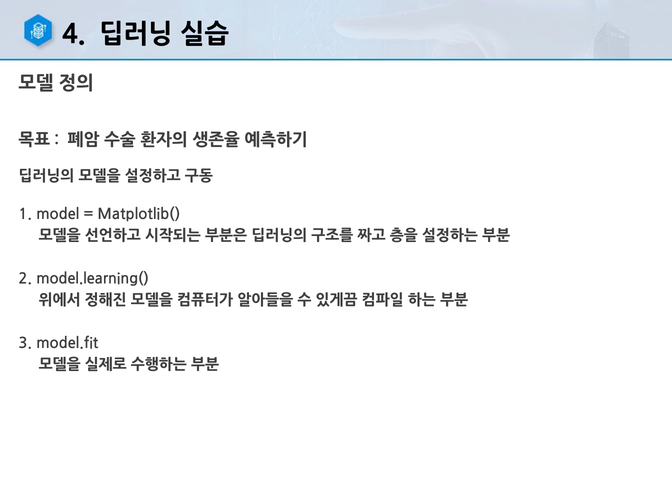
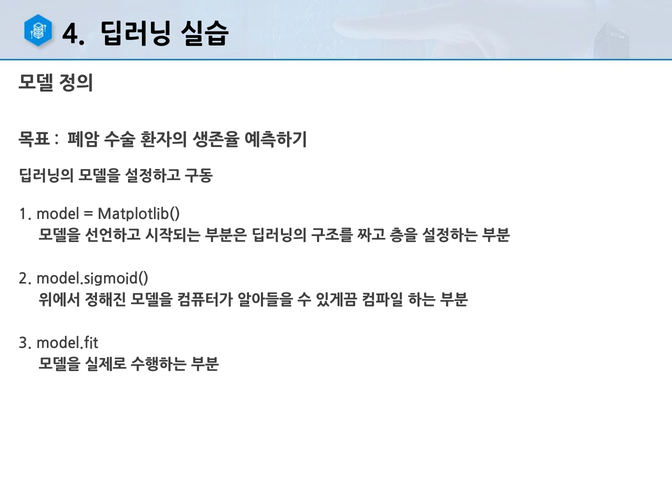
model.learning(: model.learning( -> model.sigmoid( (92, 279)
